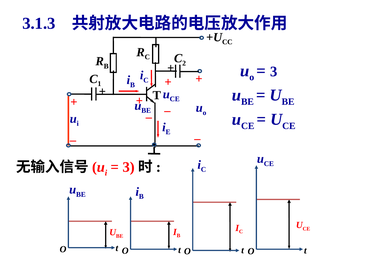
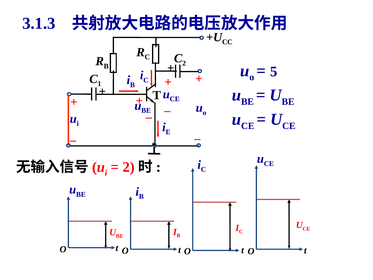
3: 3 -> 5 (274, 71)
3: 3 -> 2 (129, 167)
